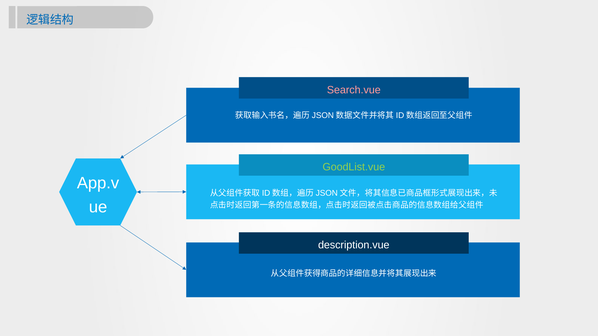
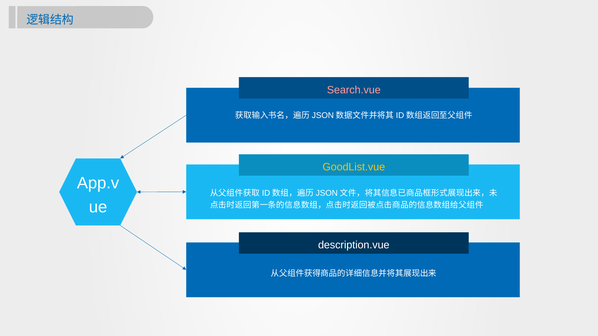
GoodList.vue colour: light green -> yellow (354, 167)
